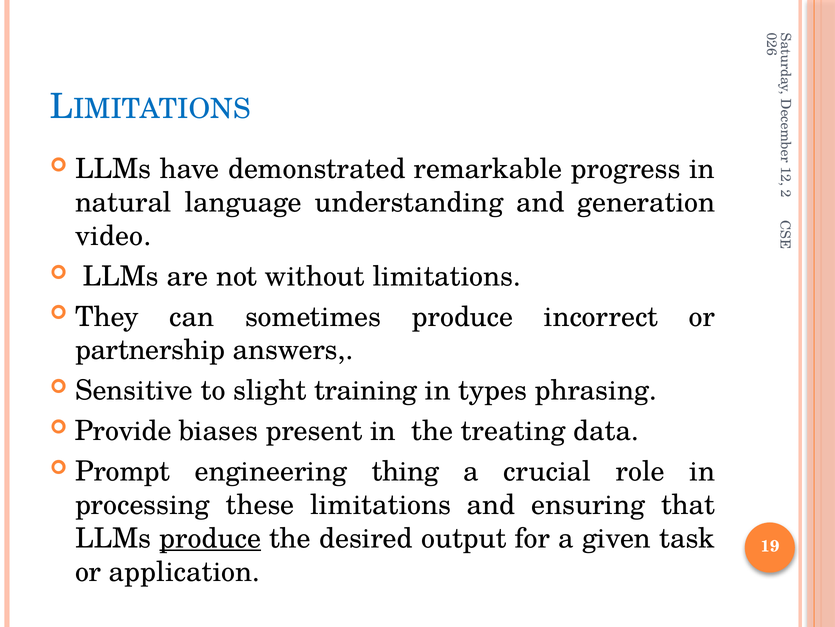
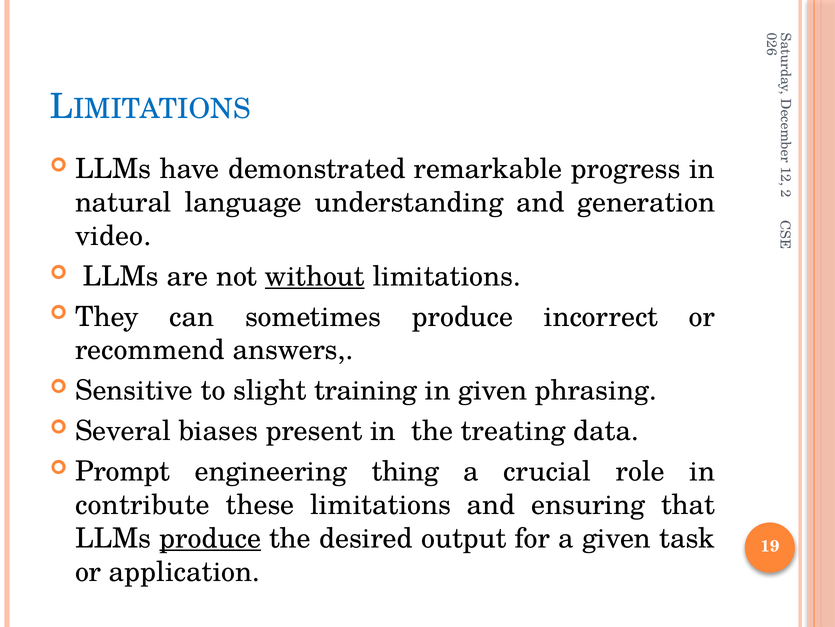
without underline: none -> present (315, 276)
partnership: partnership -> recommend (150, 350)
in types: types -> given (493, 390)
Provide: Provide -> Several (123, 431)
processing: processing -> contribute (142, 504)
